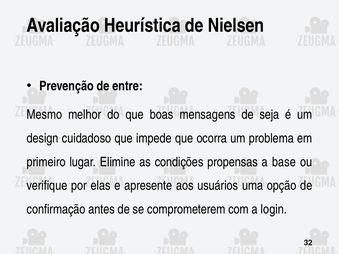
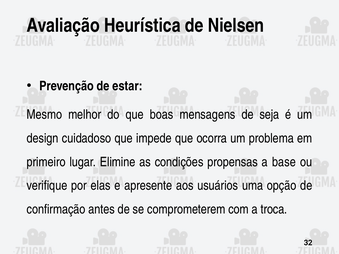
entre: entre -> estar (127, 86)
login: login -> troca (274, 210)
